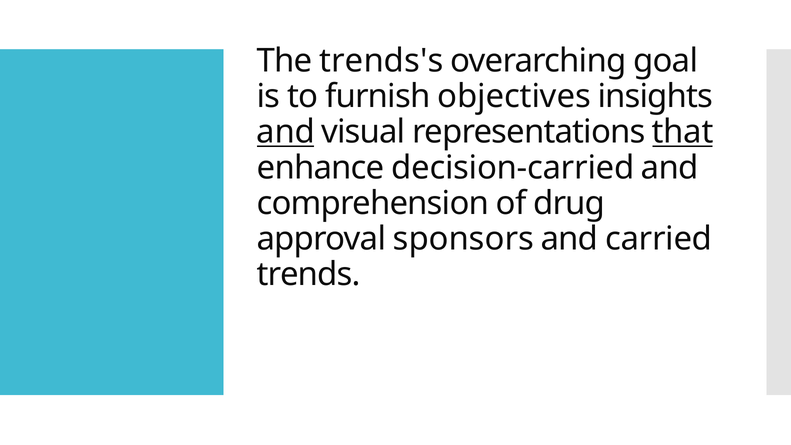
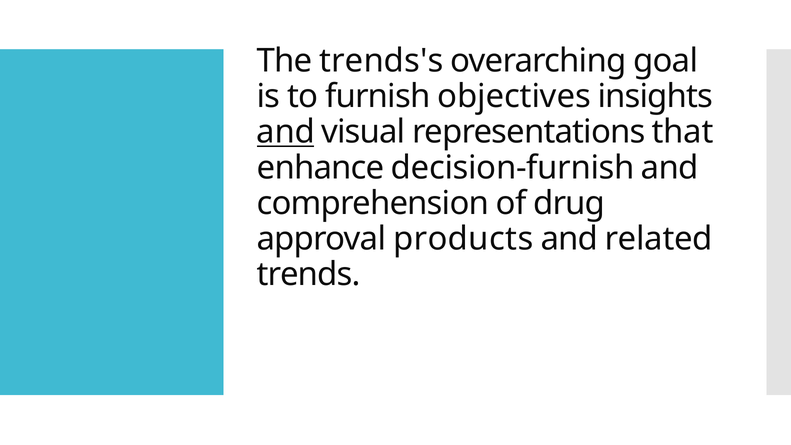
that underline: present -> none (683, 132)
decision-carried: decision-carried -> decision-furnish (513, 168)
sponsors: sponsors -> products (463, 239)
carried: carried -> related (659, 239)
